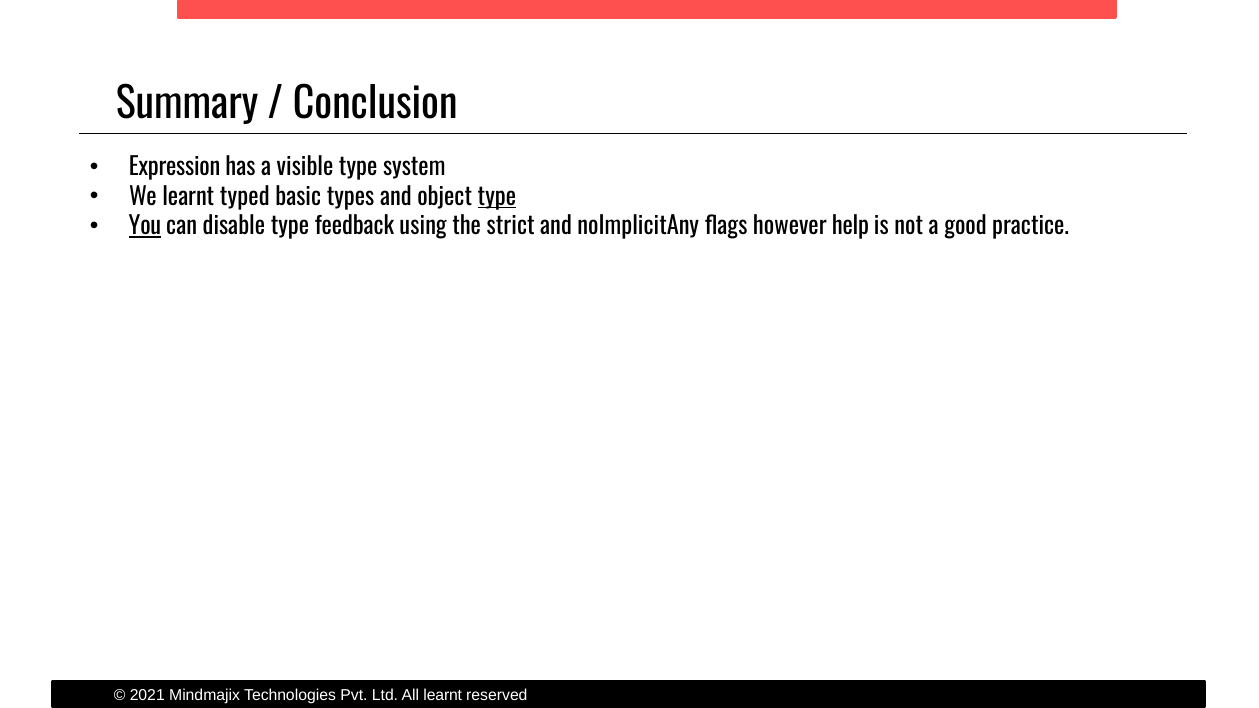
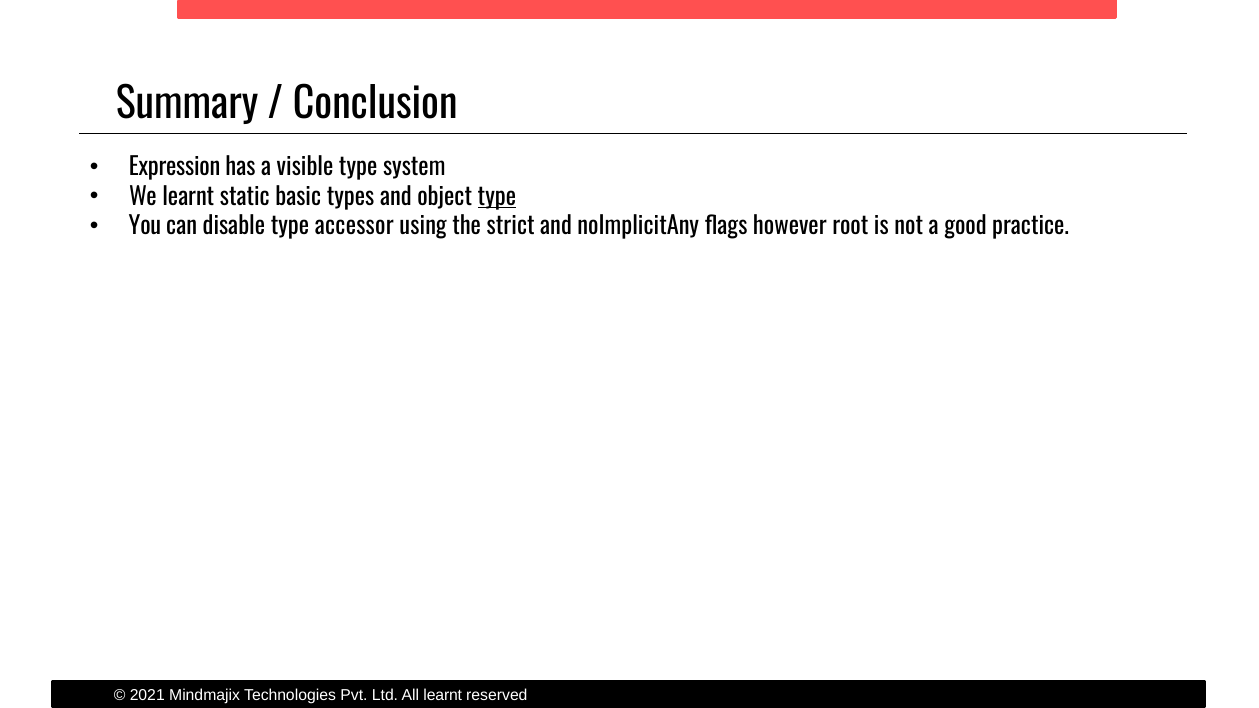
typed: typed -> static (245, 197)
You underline: present -> none (145, 227)
feedback: feedback -> accessor (354, 227)
help: help -> root (850, 227)
